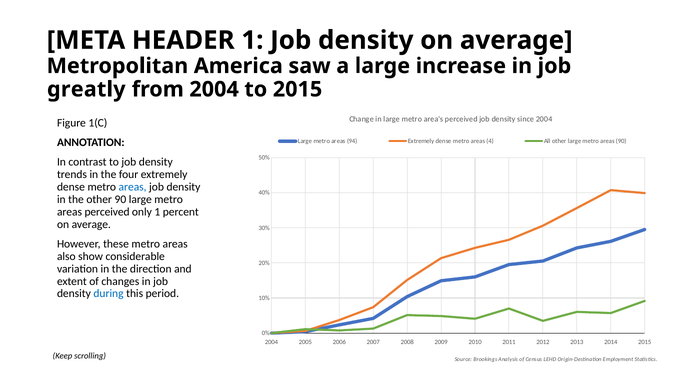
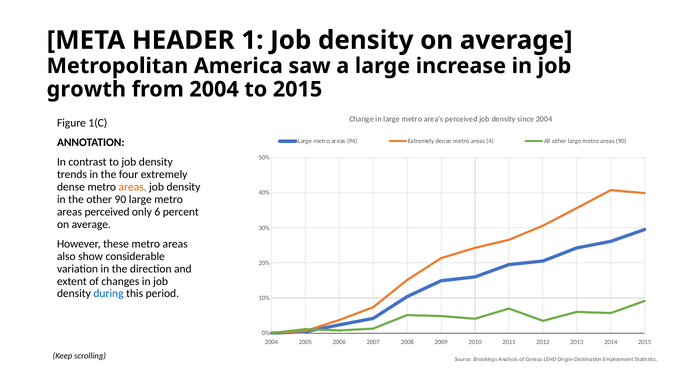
greatly: greatly -> growth (86, 89)
areas colour: blue -> orange (133, 187)
only 1: 1 -> 6 (157, 212)
